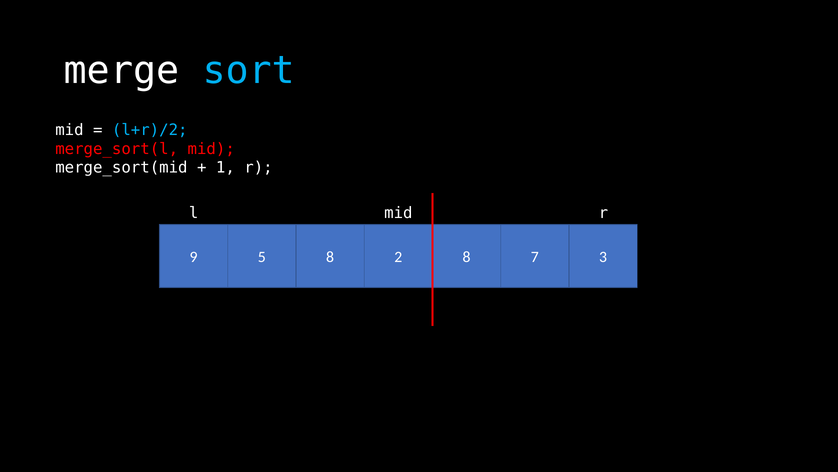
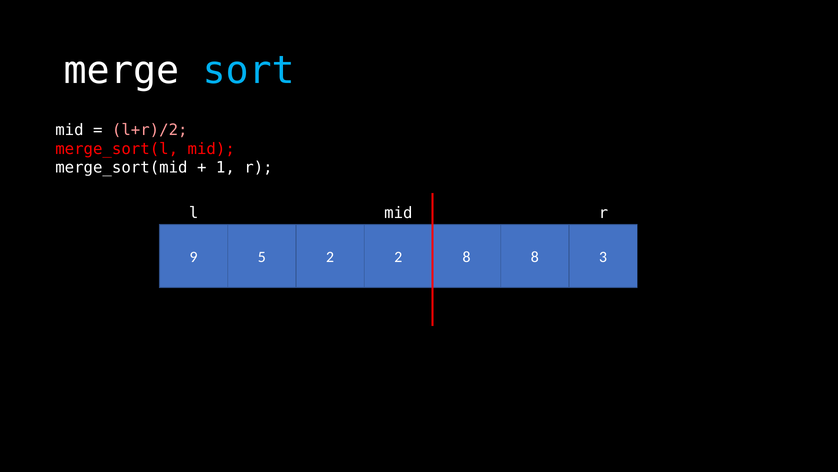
l+r)/2 colour: light blue -> pink (150, 130)
5 8: 8 -> 2 (330, 257)
8 7: 7 -> 8 (535, 257)
